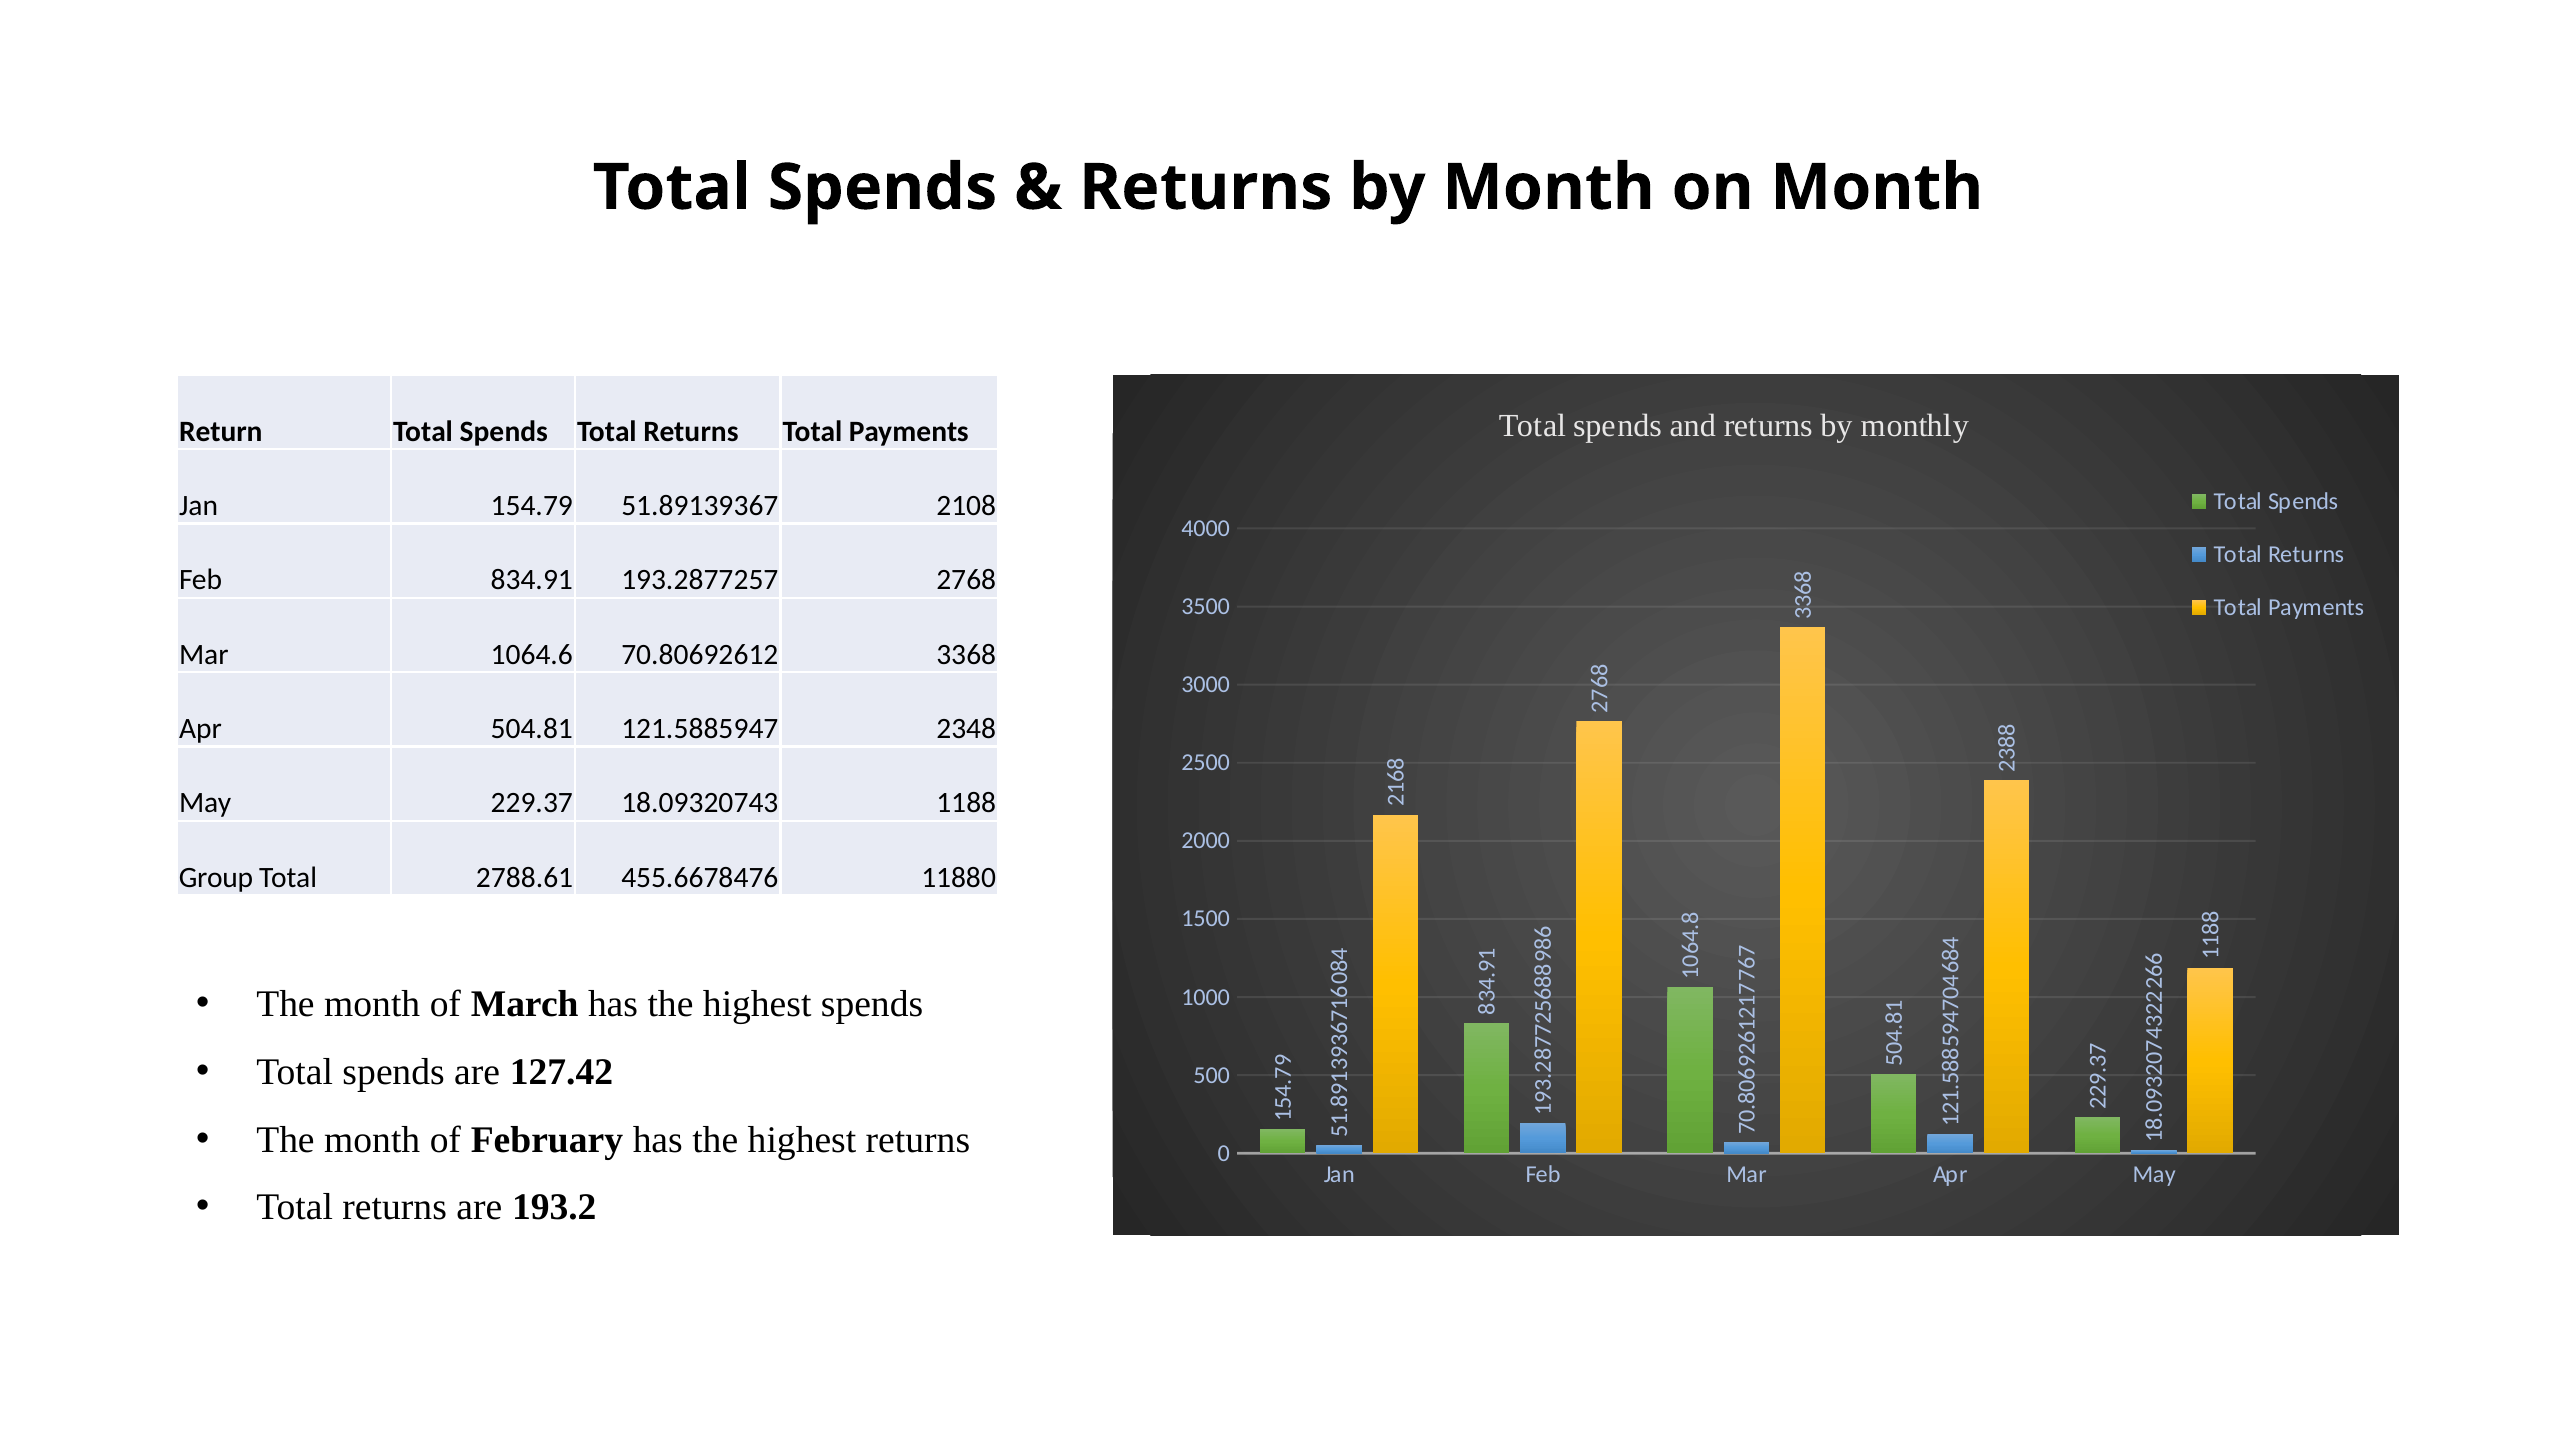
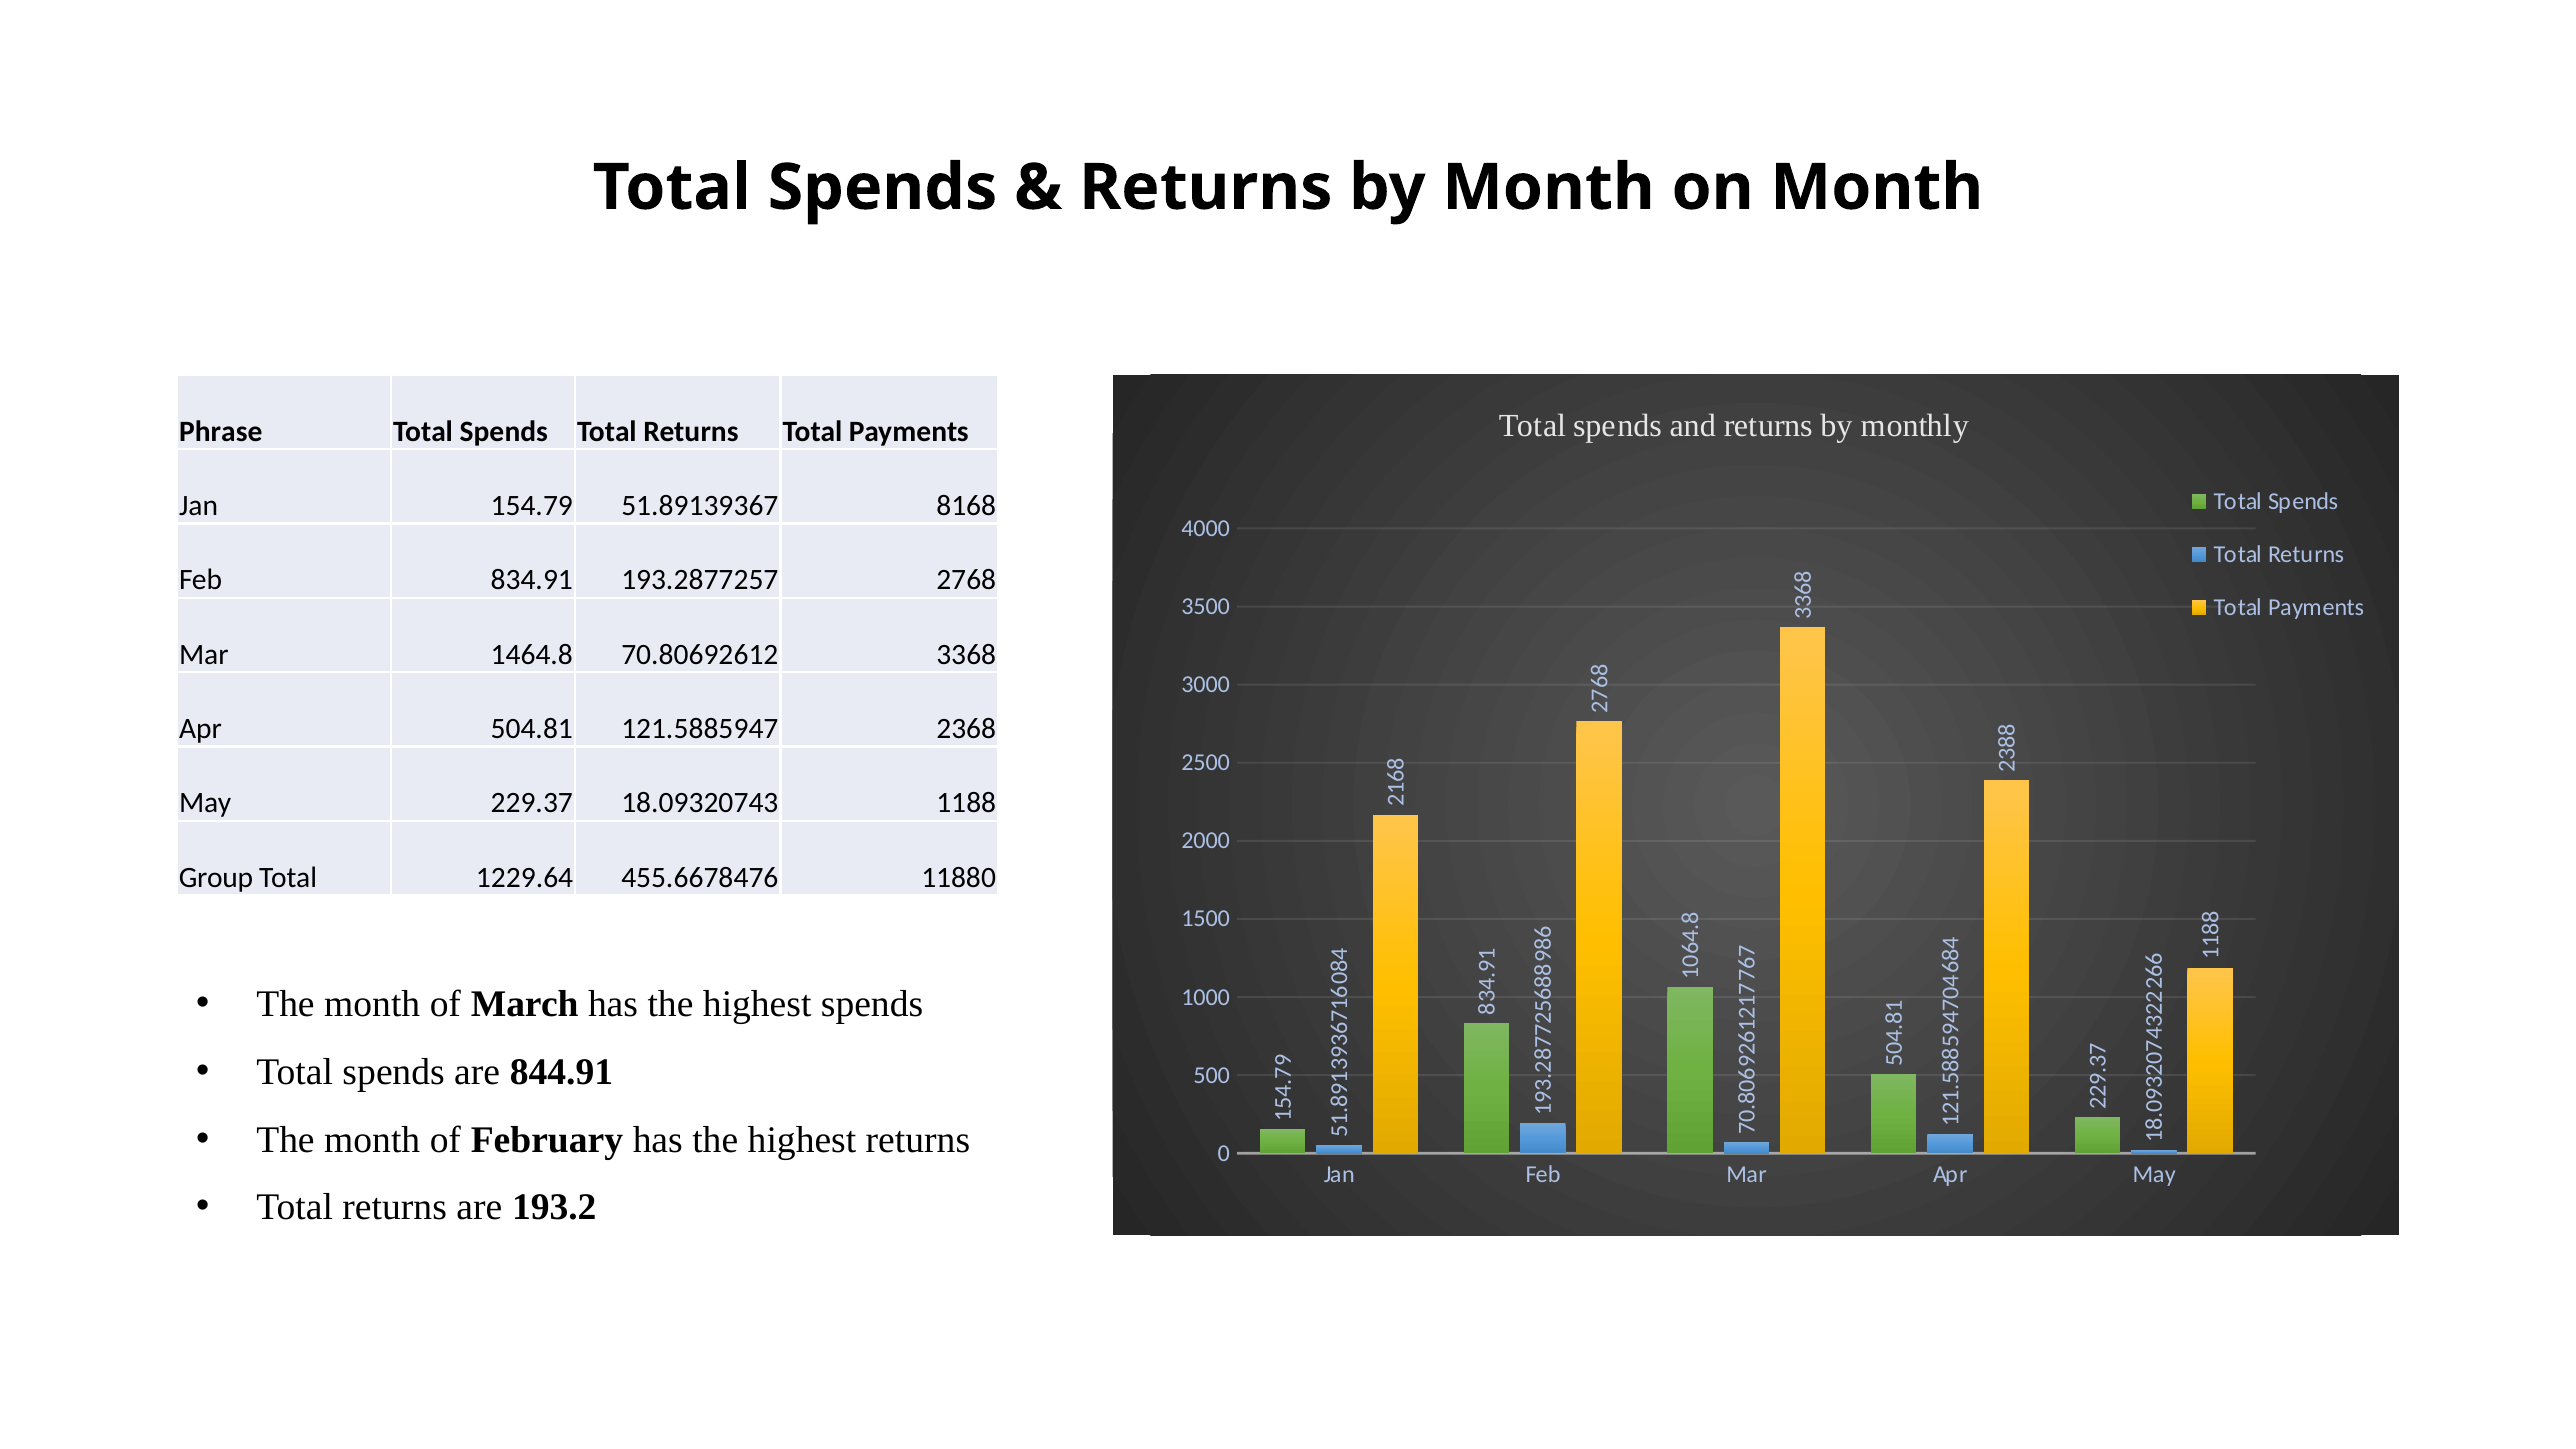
Return: Return -> Phrase (221, 431)
2108: 2108 -> 8168 (966, 506)
1064.6: 1064.6 -> 1464.8 (532, 654)
2348: 2348 -> 2368 (966, 729)
2788.61: 2788.61 -> 1229.64 (525, 877)
127.42: 127.42 -> 844.91 (562, 1072)
